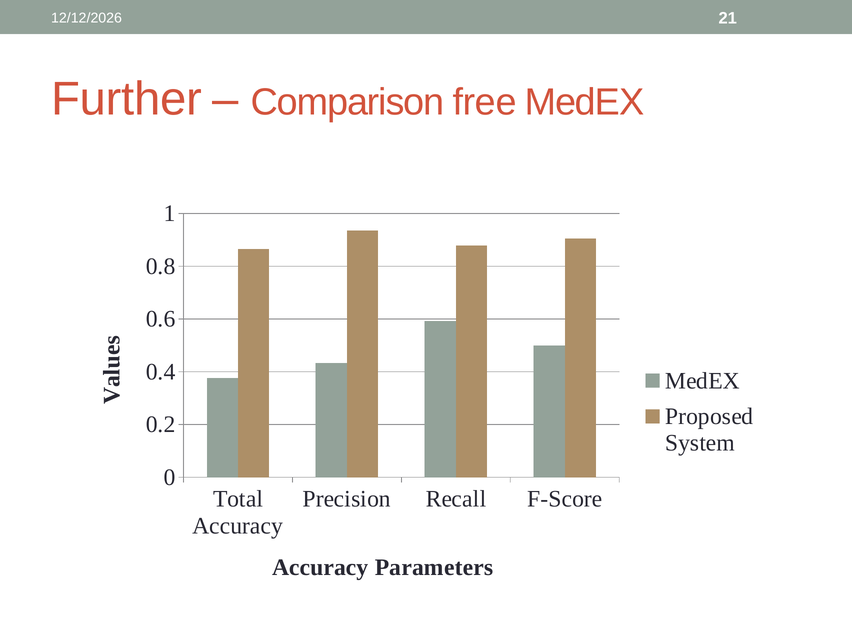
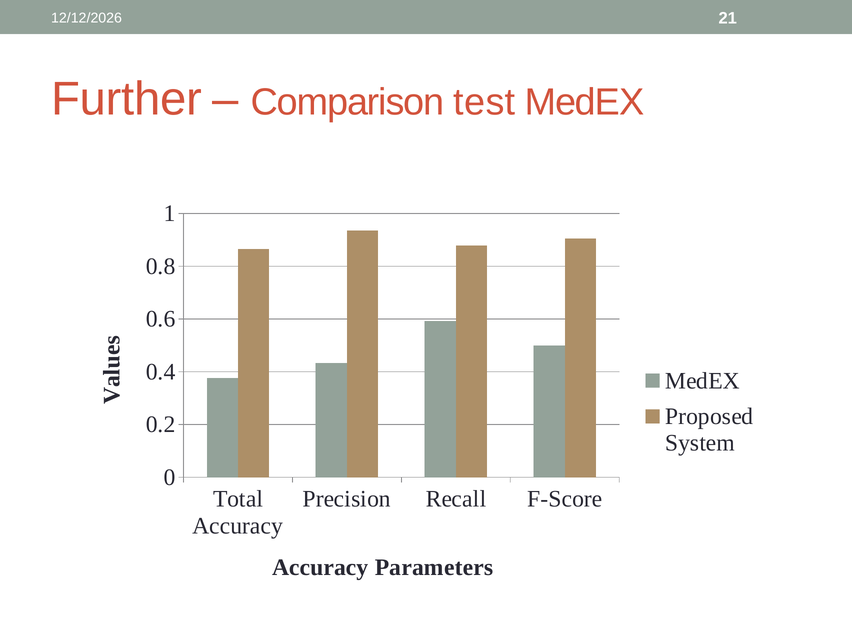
free: free -> test (484, 102)
